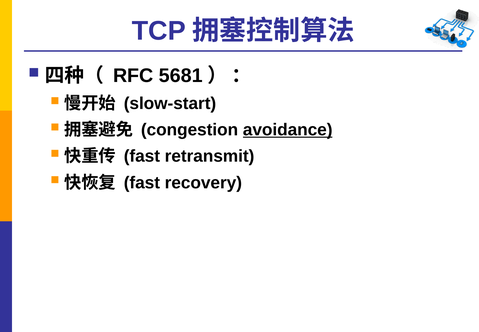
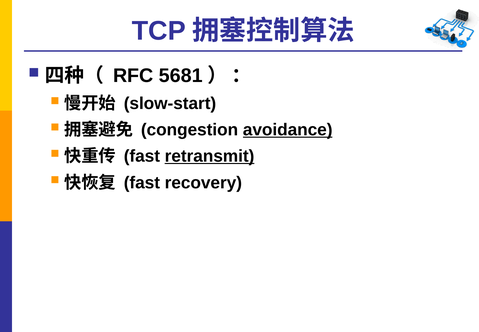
retransmit underline: none -> present (210, 156)
